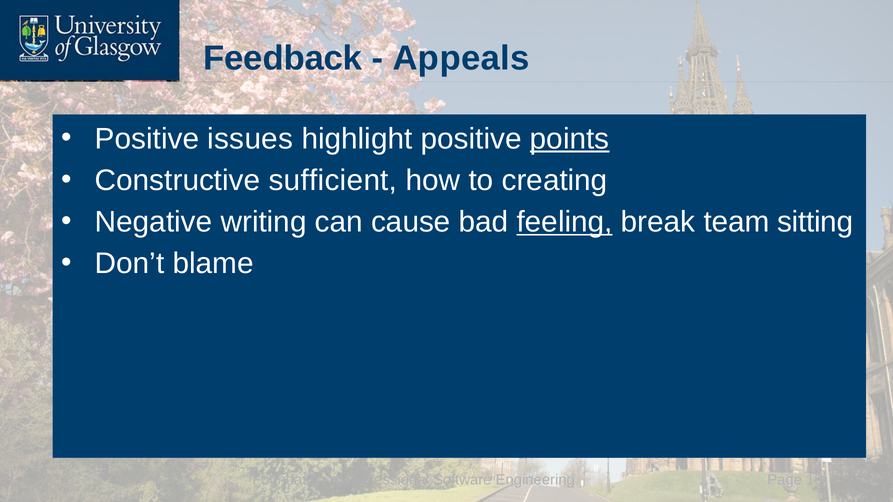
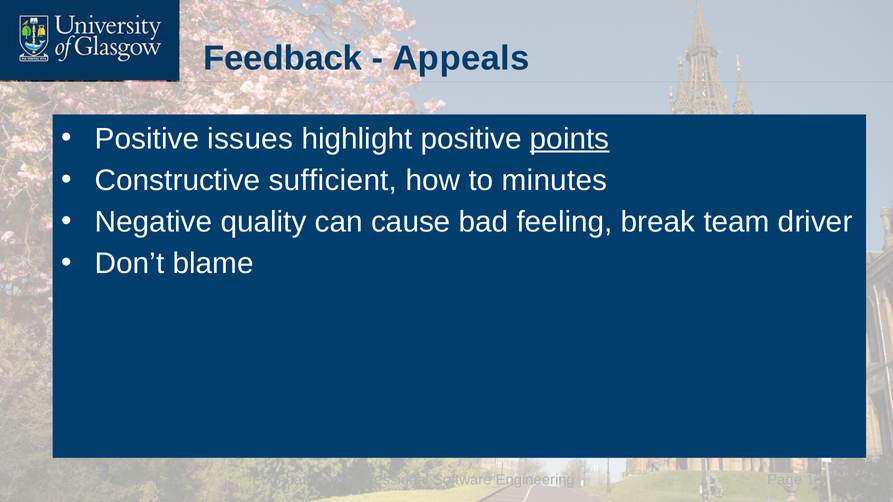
creating: creating -> minutes (554, 180)
writing: writing -> quality (264, 222)
feeling underline: present -> none (565, 222)
sitting: sitting -> driver (815, 222)
